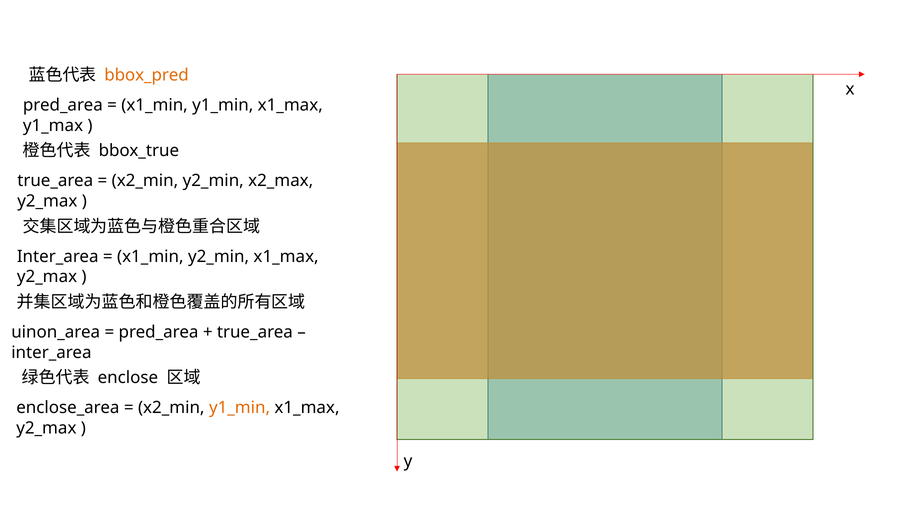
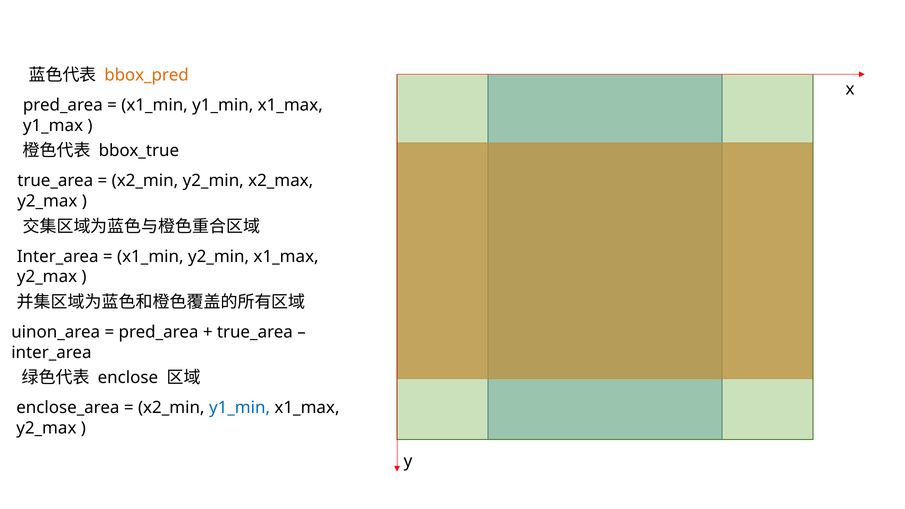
y1_min colour: orange -> blue (240, 408)
